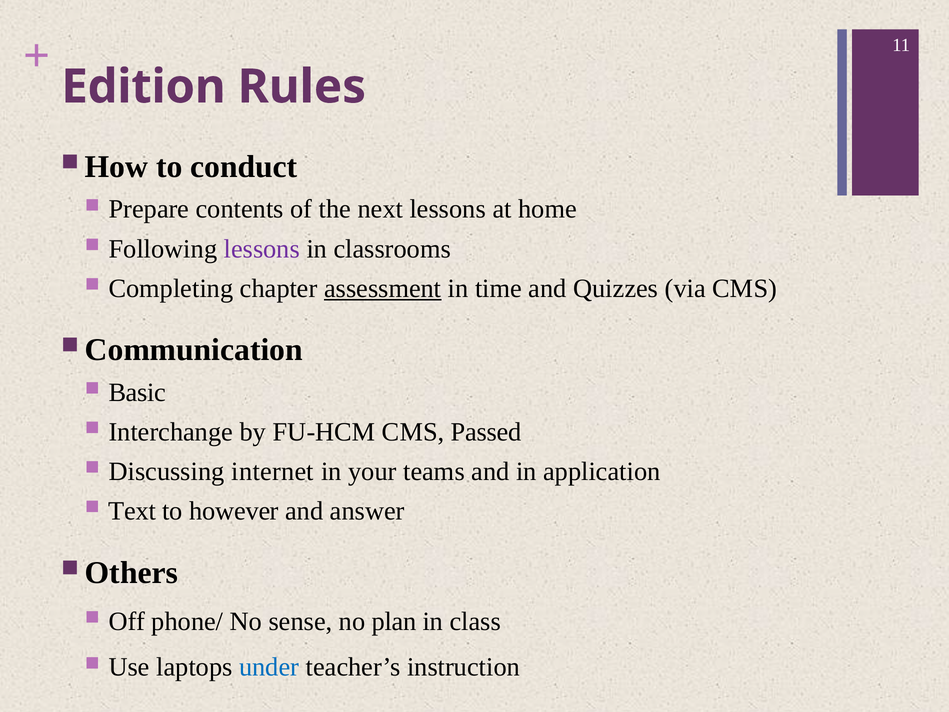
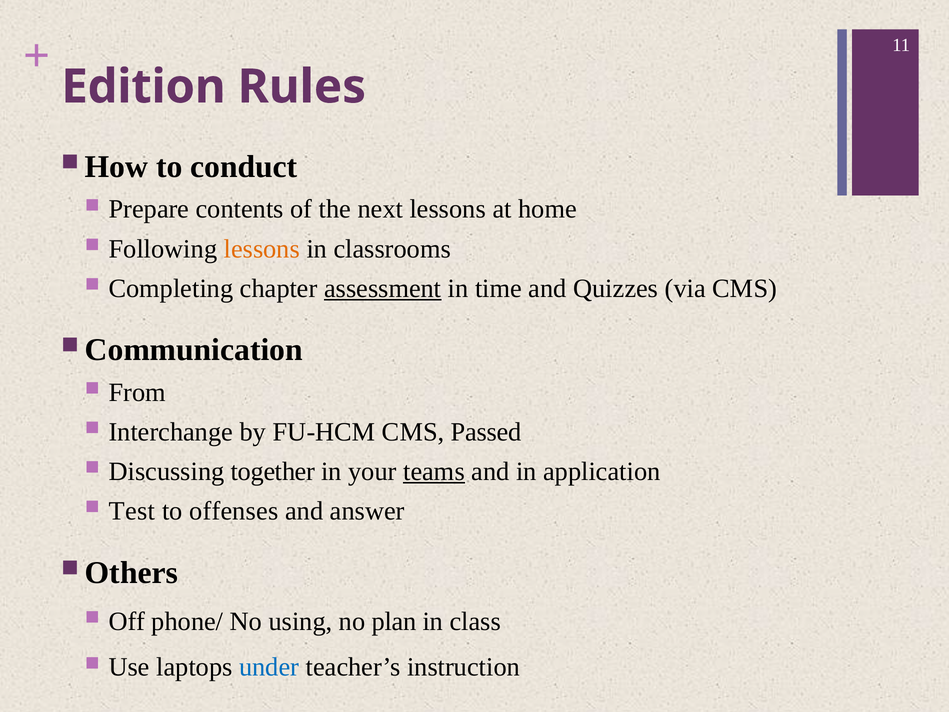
lessons colour: purple -> orange (262, 249)
Basic: Basic -> From (137, 392)
internet: internet -> together (273, 471)
teams underline: none -> present (434, 471)
Text: Text -> Test (132, 511)
however: however -> offenses (234, 511)
sense: sense -> using (301, 621)
